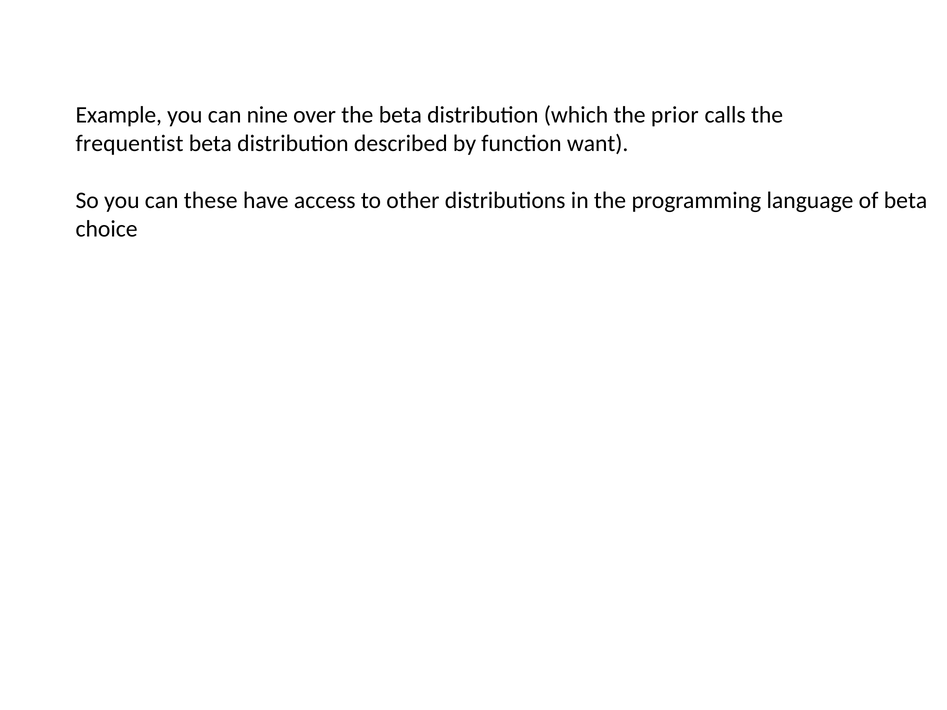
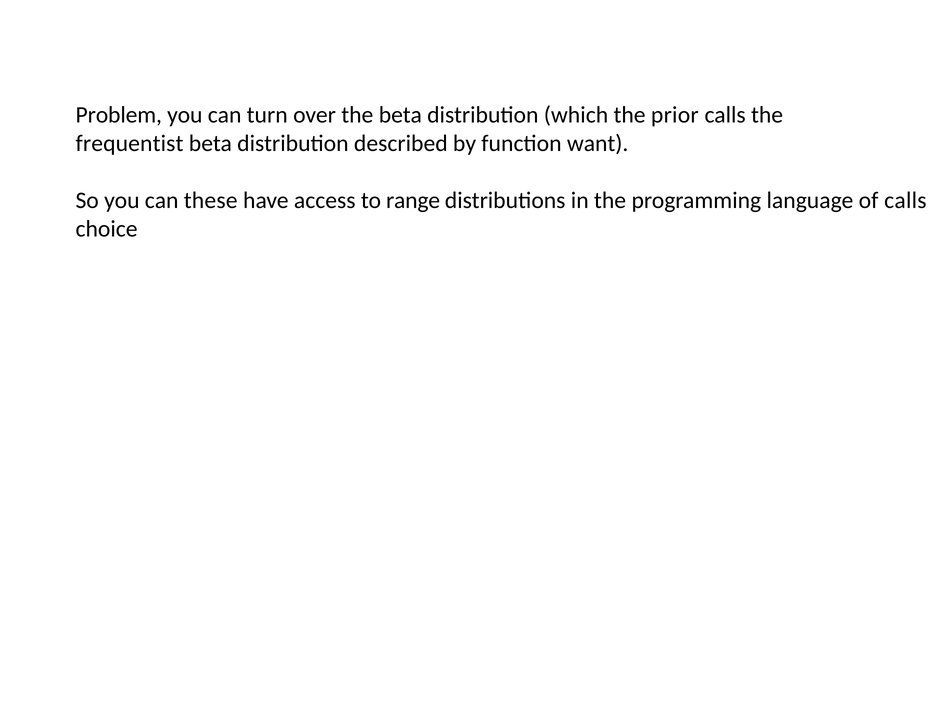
Example: Example -> Problem (119, 115)
nine: nine -> turn (267, 115)
other: other -> range (413, 200)
of beta: beta -> calls (905, 200)
